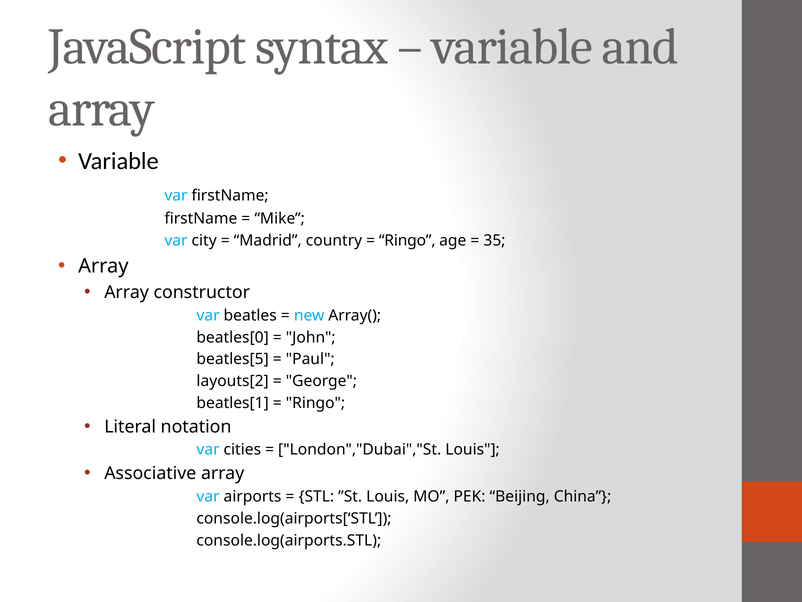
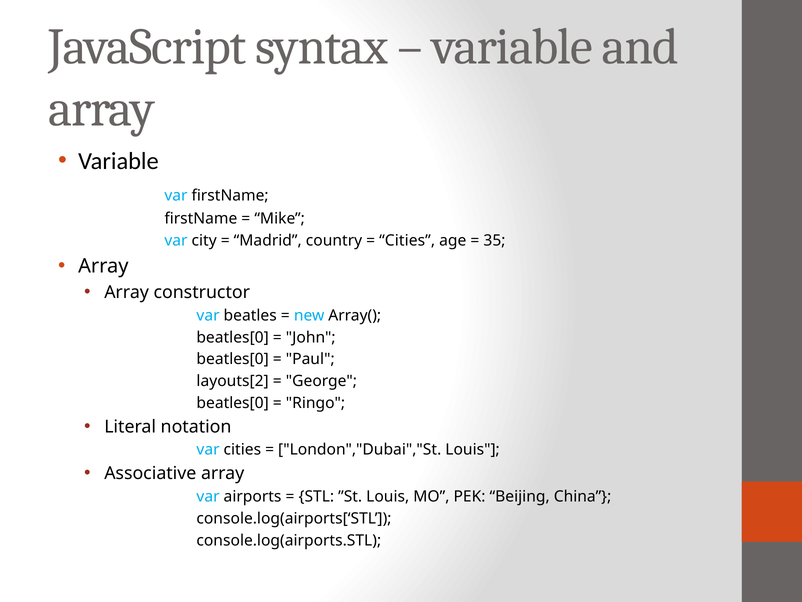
Ringo: Ringo -> Cities (407, 240)
beatles[5: beatles[5 -> beatles[0 (233, 359)
beatles[1: beatles[1 -> beatles[0 (233, 403)
